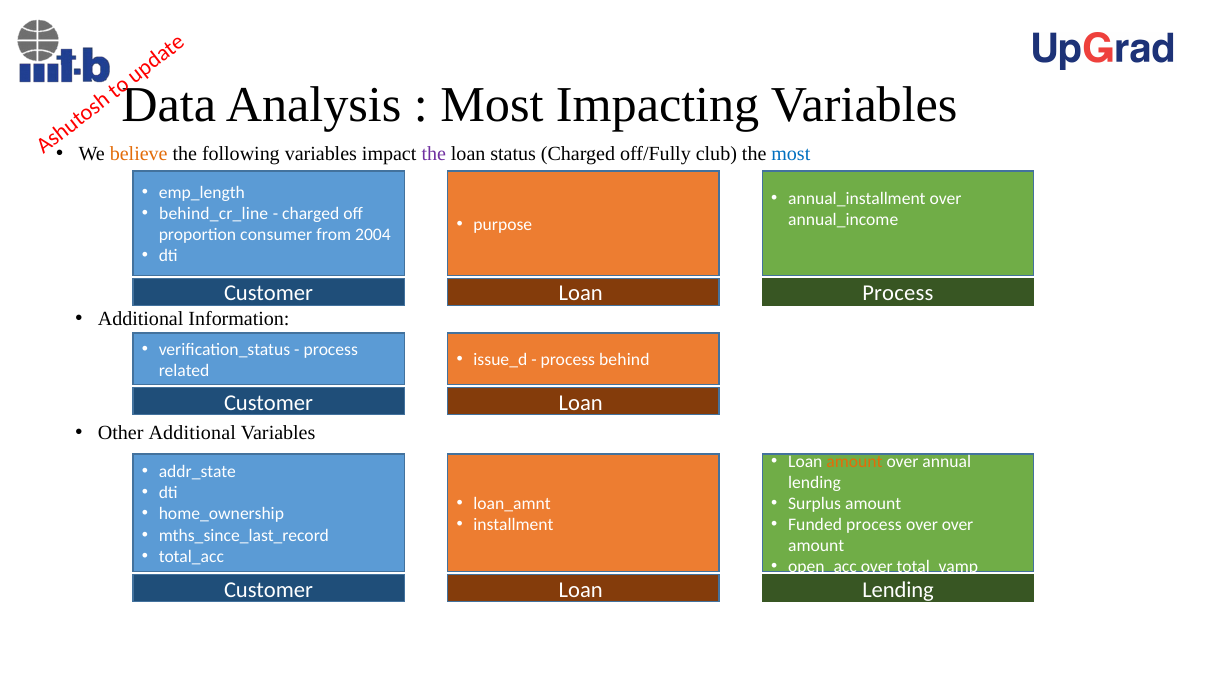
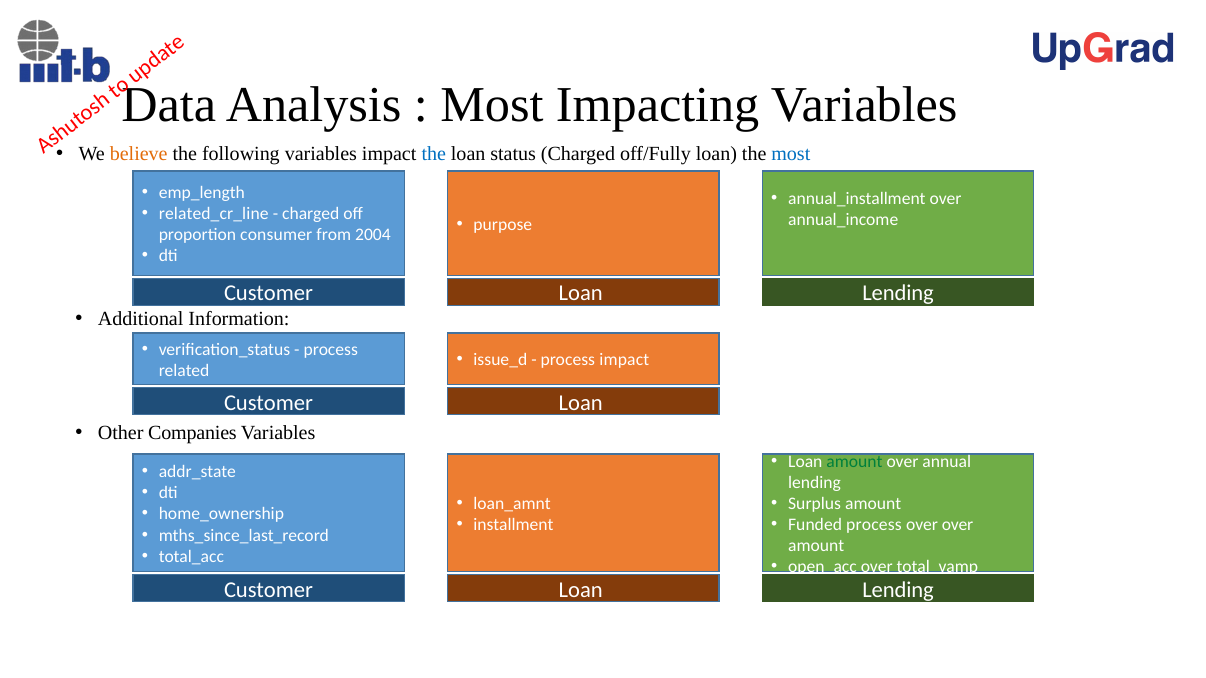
the colour: purple -> blue (434, 154)
off/Fully club: club -> loan (716, 154)
behind_cr_line: behind_cr_line -> related_cr_line (214, 214)
Process: Process -> Lending (898, 294)
process behind: behind -> impact (624, 360)
Other Additional: Additional -> Companies (192, 433)
amount colour: orange -> green (854, 462)
